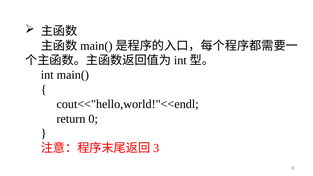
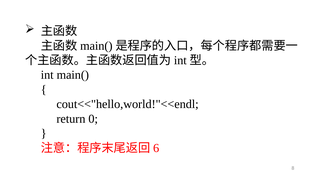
3: 3 -> 6 (156, 148)
